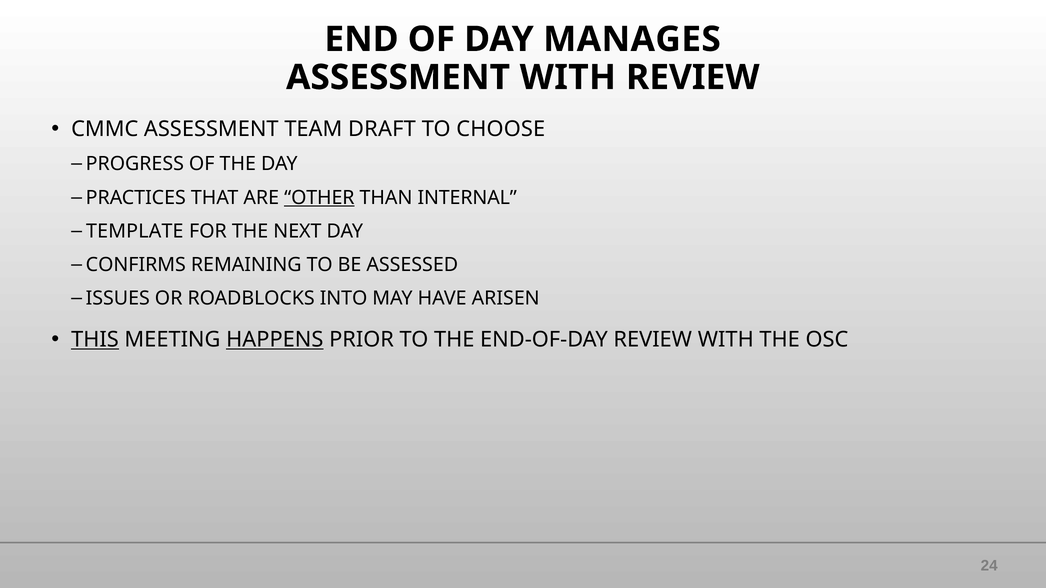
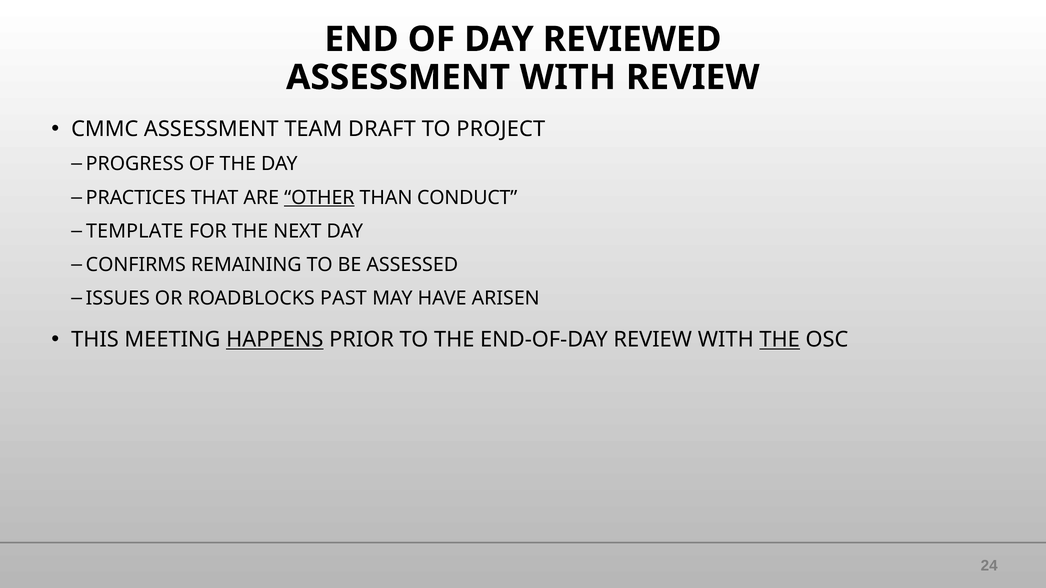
MANAGES: MANAGES -> REVIEWED (632, 39)
CHOOSE: CHOOSE -> PROJECT (501, 129)
INTERNAL: INTERNAL -> CONDUCT (467, 198)
INTO: INTO -> PAST (343, 299)
THIS underline: present -> none (95, 340)
THE underline: none -> present (780, 340)
